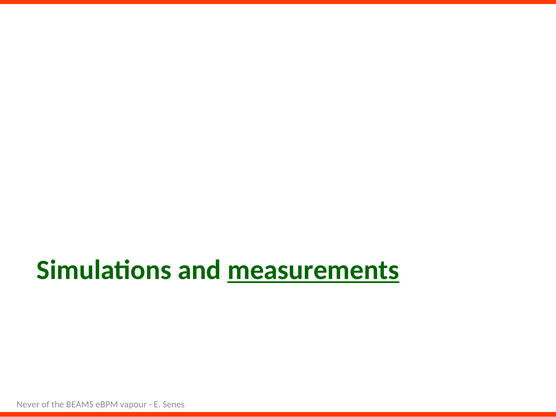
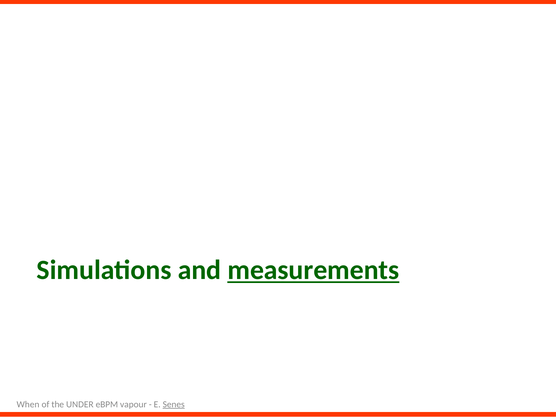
Never: Never -> When (28, 404)
BEAMS: BEAMS -> UNDER (80, 404)
Senes underline: none -> present (174, 404)
